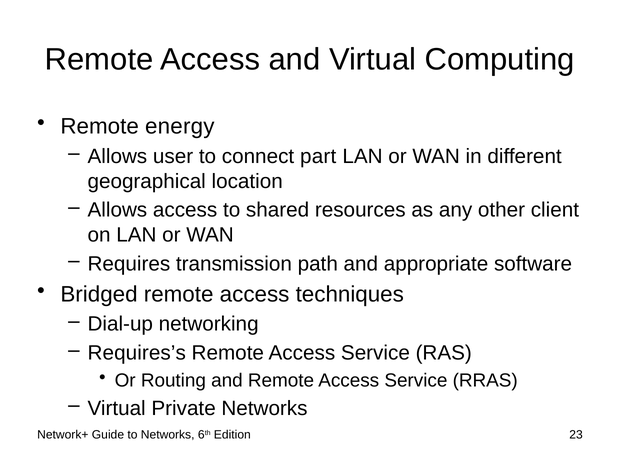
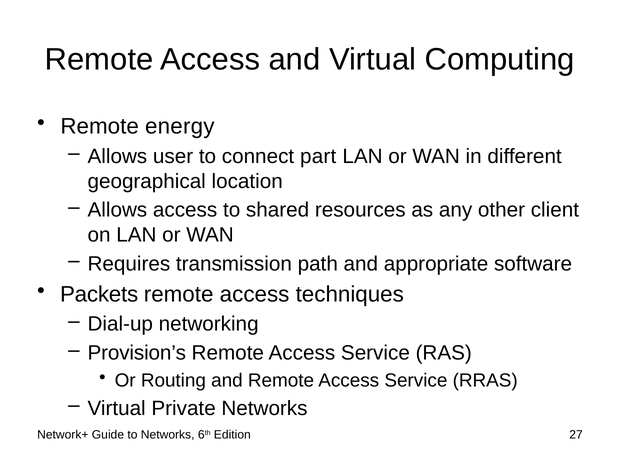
Bridged: Bridged -> Packets (99, 294)
Requires’s: Requires’s -> Provision’s (137, 353)
23: 23 -> 27 (576, 435)
